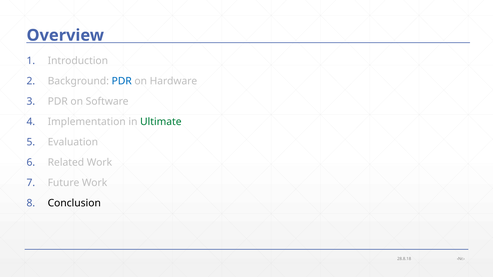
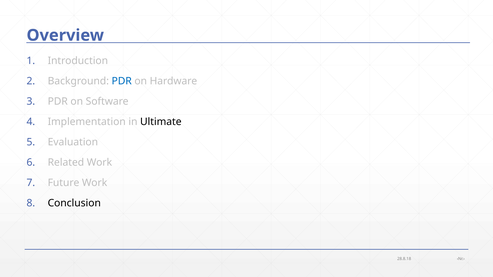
Ultimate colour: green -> black (161, 122)
